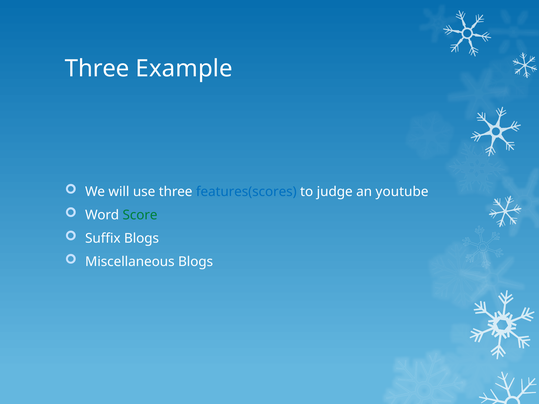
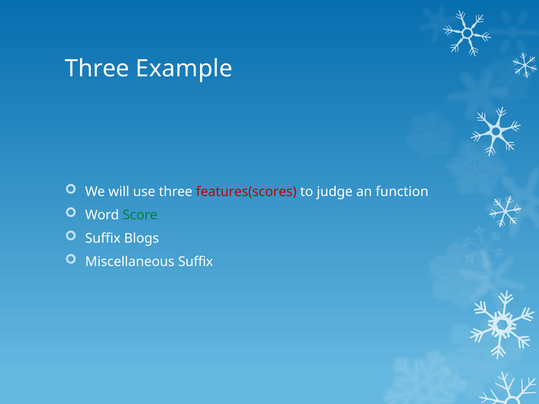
features(scores colour: blue -> red (246, 192)
youtube: youtube -> function (402, 192)
Miscellaneous Blogs: Blogs -> Suffix (196, 262)
